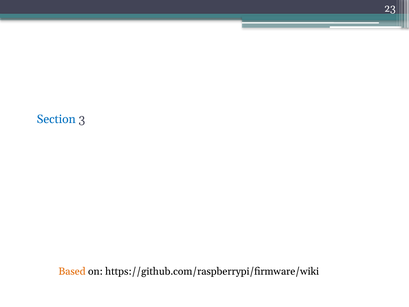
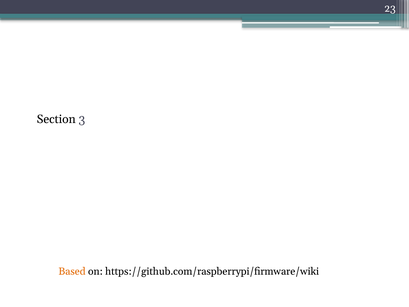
Section colour: blue -> black (56, 119)
